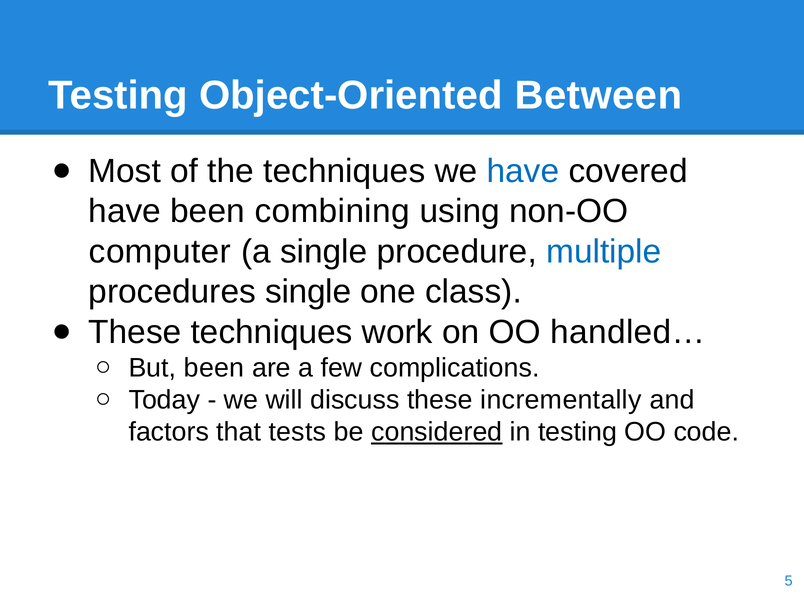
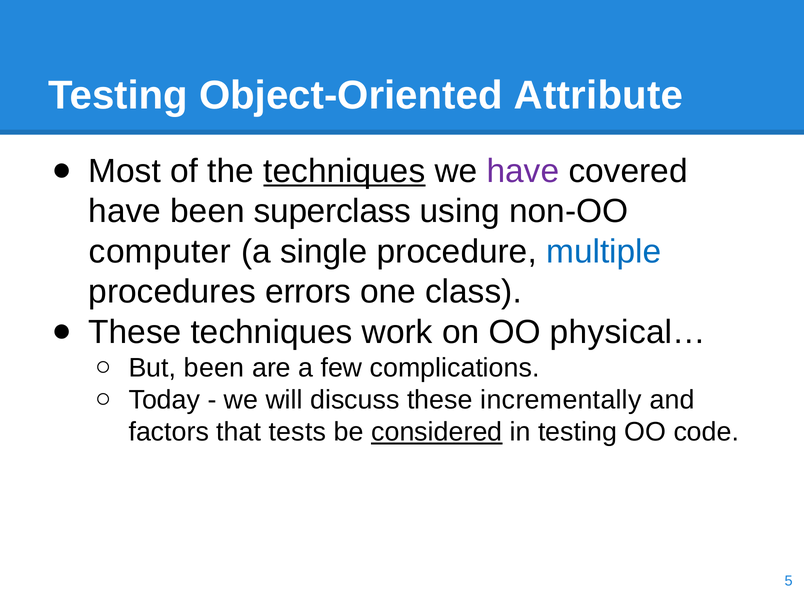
Between: Between -> Attribute (598, 95)
techniques underline: none -> present (344, 171)
have colour: blue -> purple (523, 171)
combining: combining -> superclass (332, 211)
procedures single: single -> errors (308, 292)
handled…: handled… -> physical… (628, 332)
